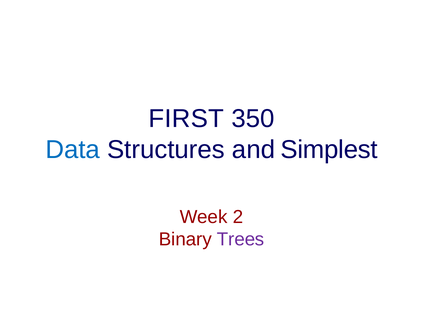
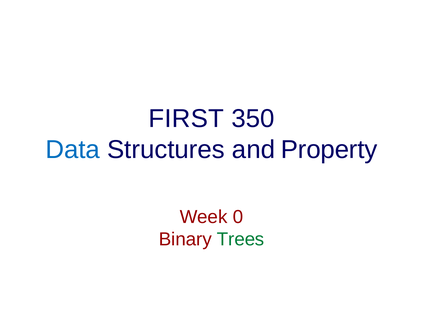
Simplest: Simplest -> Property (329, 150)
2: 2 -> 0 (238, 217)
Trees colour: purple -> green (241, 240)
